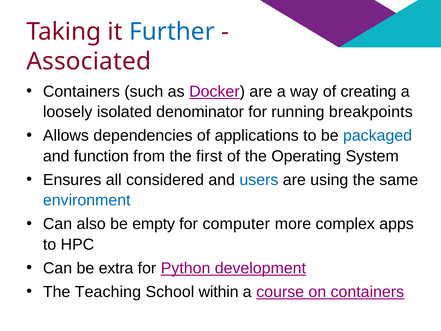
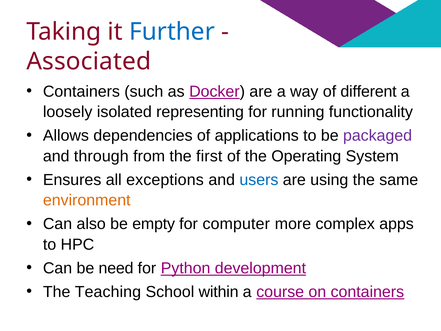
creating: creating -> different (369, 91)
denominator: denominator -> representing (200, 112)
breakpoints: breakpoints -> functionality (371, 112)
packaged colour: blue -> purple (378, 136)
function: function -> through (101, 156)
considered: considered -> exceptions (165, 180)
environment colour: blue -> orange (87, 200)
extra: extra -> need (116, 268)
